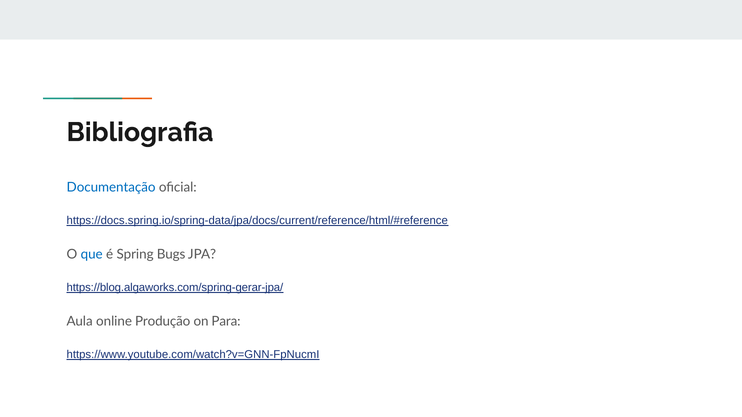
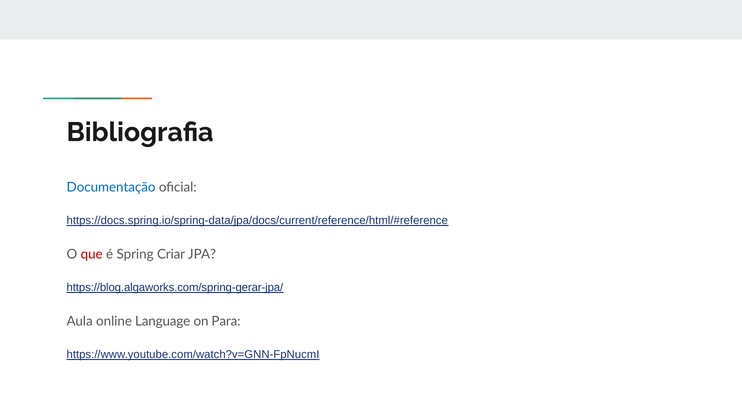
que colour: blue -> red (92, 255)
Bugs: Bugs -> Criar (171, 255)
Produção: Produção -> Language (163, 322)
